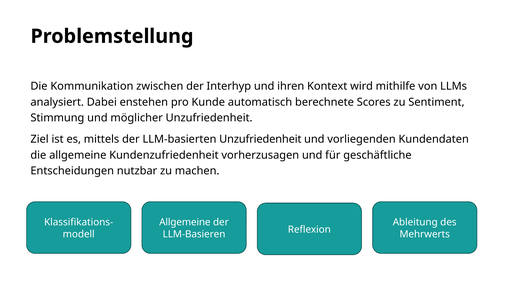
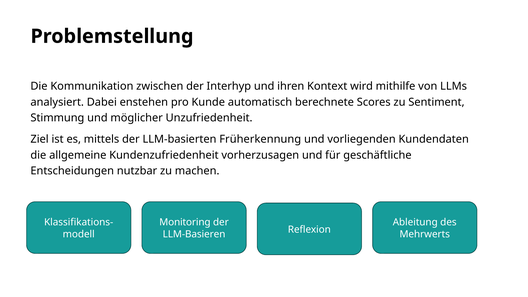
LLM-basierten Unzufriedenheit: Unzufriedenheit -> Früherkennung (260, 139)
Allgemeine: Allgemeine -> Monitoring (185, 222)
